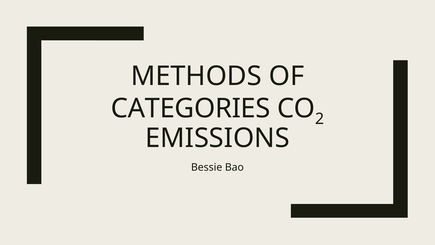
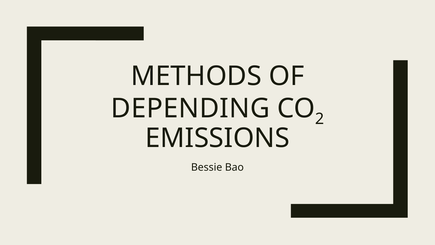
CATEGORIES: CATEGORIES -> DEPENDING (190, 108)
